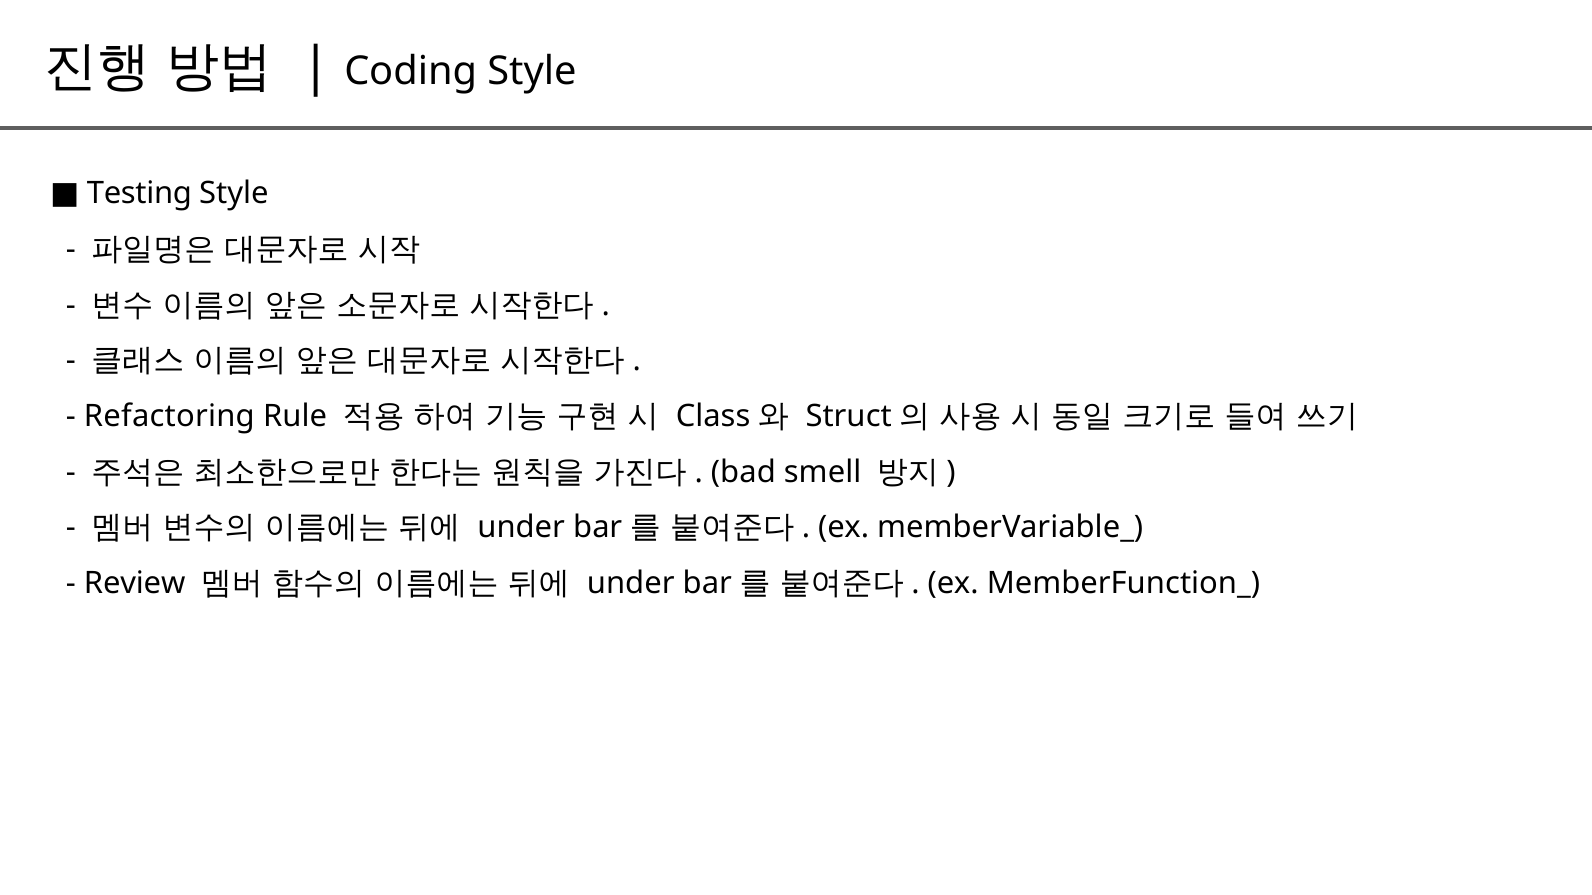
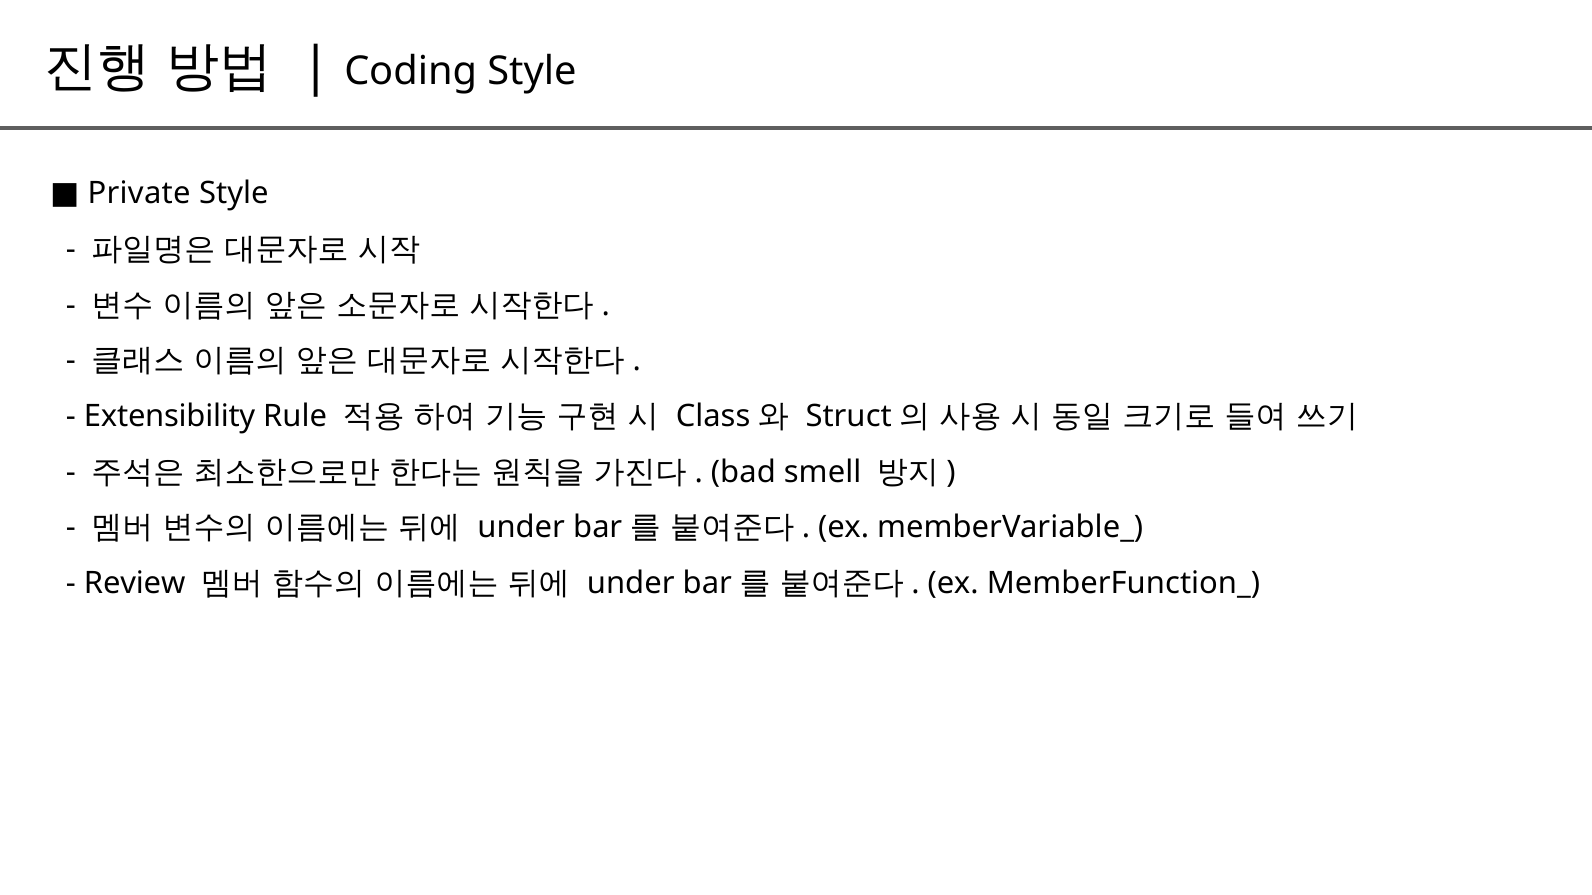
Testing: Testing -> Private (139, 194)
Refactoring: Refactoring -> Extensibility (170, 416)
